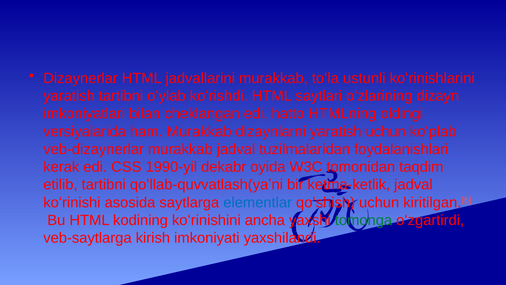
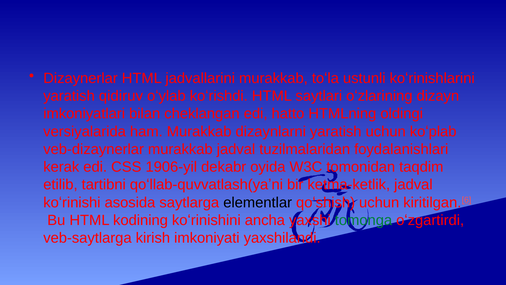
yaratish tartibni: tartibni -> qidiruv (121, 96)
1990-yil: 1990-yil -> 1906-yil (171, 167)
elementlar colour: blue -> black (258, 202)
